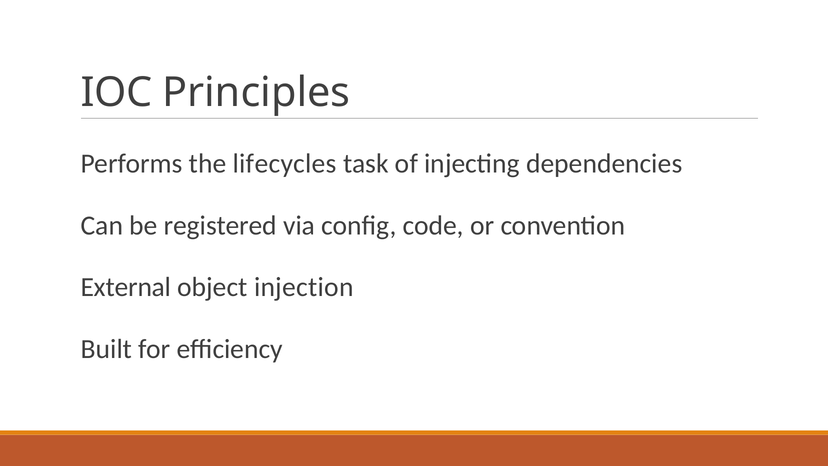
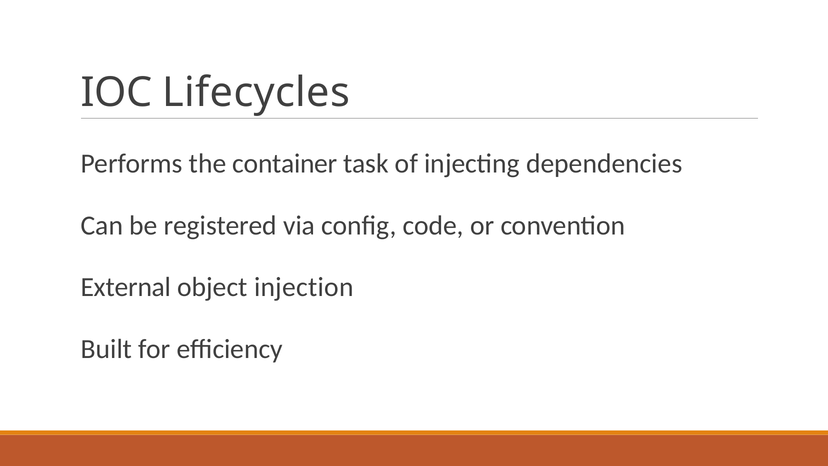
Principles: Principles -> Lifecycles (256, 93)
lifecycles: lifecycles -> container (285, 164)
